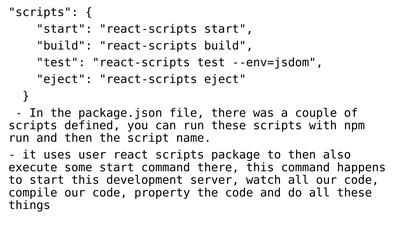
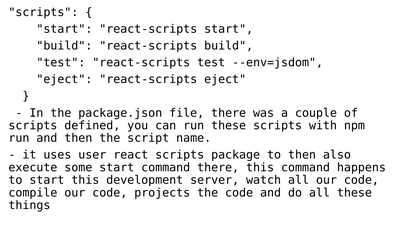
property: property -> projects (162, 192)
